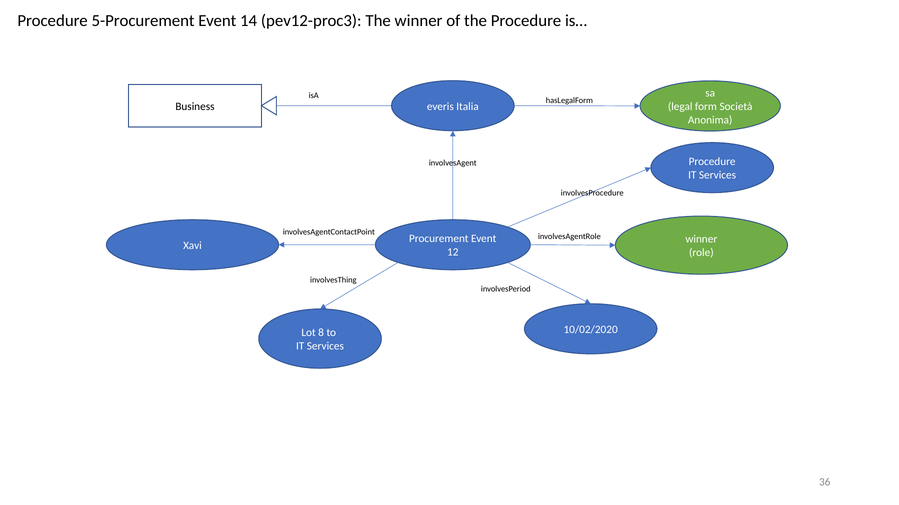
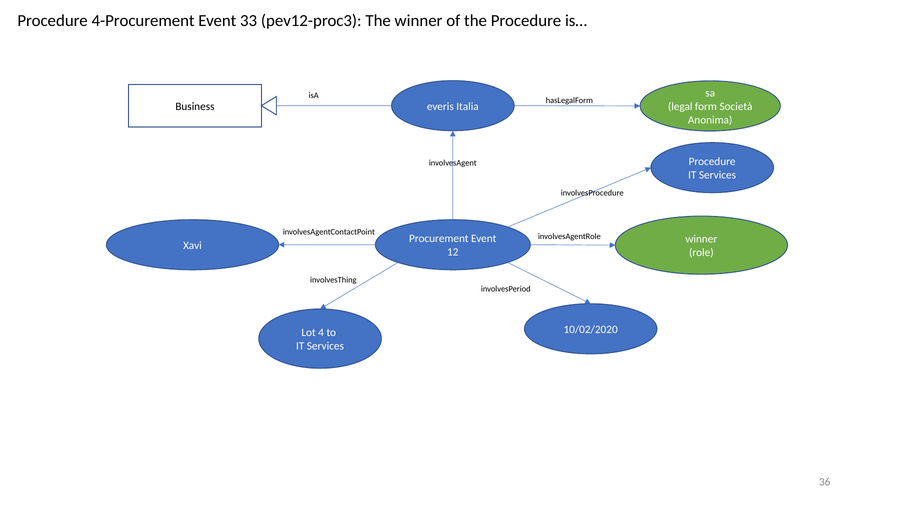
5-Procurement: 5-Procurement -> 4-Procurement (143, 21)
14: 14 -> 33 (249, 21)
8: 8 -> 4 (321, 333)
